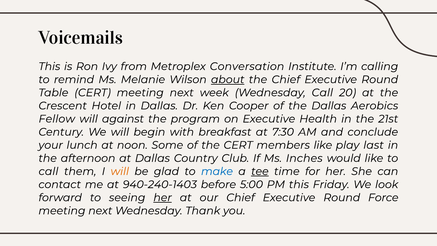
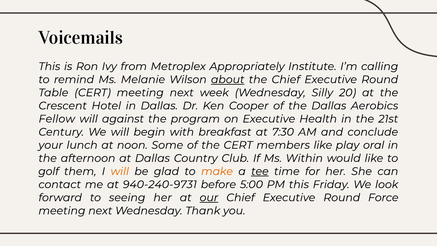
Conversation: Conversation -> Appropriately (247, 66)
Wednesday Call: Call -> Silly (322, 93)
last: last -> oral (374, 145)
Inches: Inches -> Within (304, 158)
call: call -> golf (49, 171)
make colour: blue -> orange (217, 171)
940-240-1403: 940-240-1403 -> 940-240-9731 (160, 184)
her underline: present -> none (163, 197)
our underline: none -> present (209, 197)
